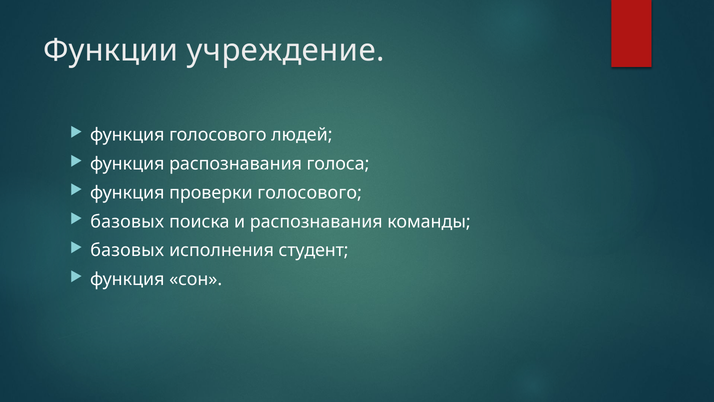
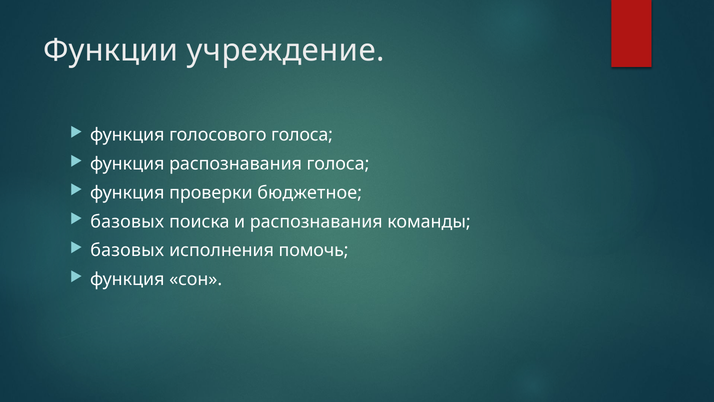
голосового людей: людей -> голоса (302, 135)
проверки голосового: голосового -> бюджетное (310, 193)
студент: студент -> помочь (314, 250)
